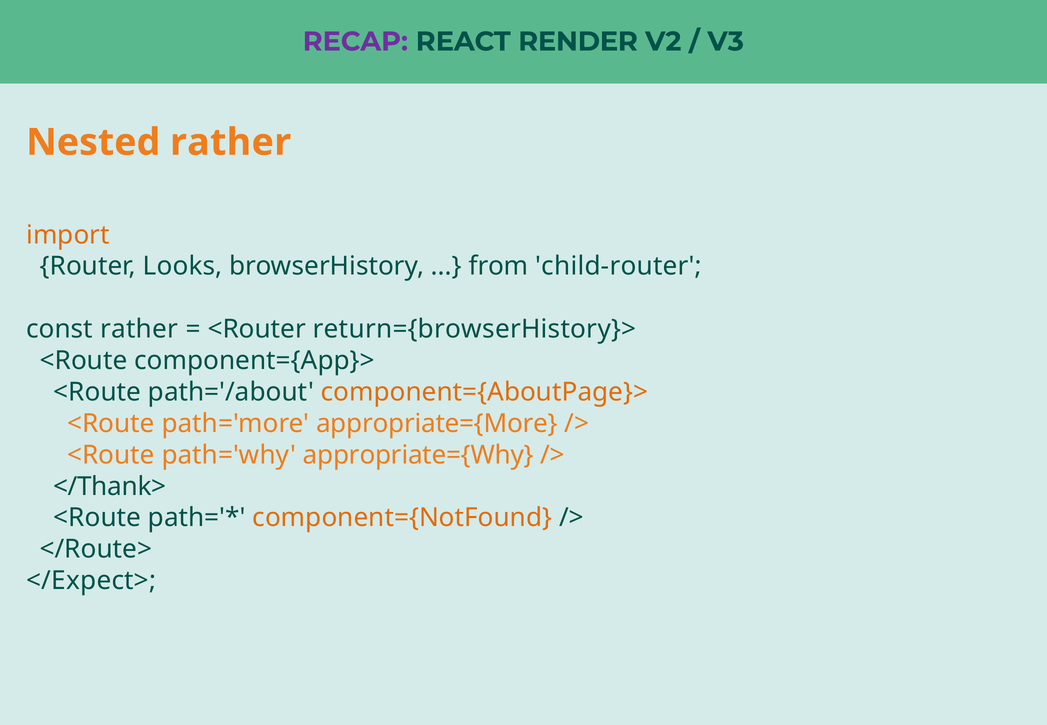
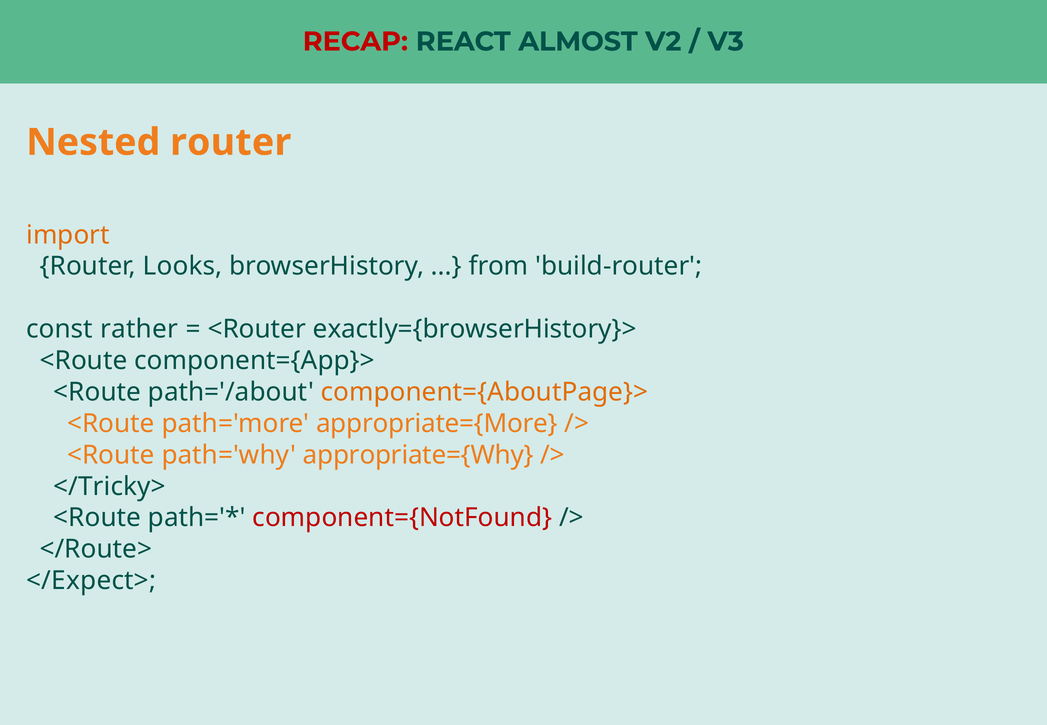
RECAP colour: purple -> red (355, 42)
RENDER: RENDER -> ALMOST (578, 42)
Nested rather: rather -> router (231, 142)
child-router: child-router -> build-router (619, 266)
return={browserHistory}>: return={browserHistory}> -> exactly={browserHistory}> (475, 329)
</Thank>: </Thank> -> </Tricky> (110, 486)
component={NotFound colour: orange -> red (402, 518)
